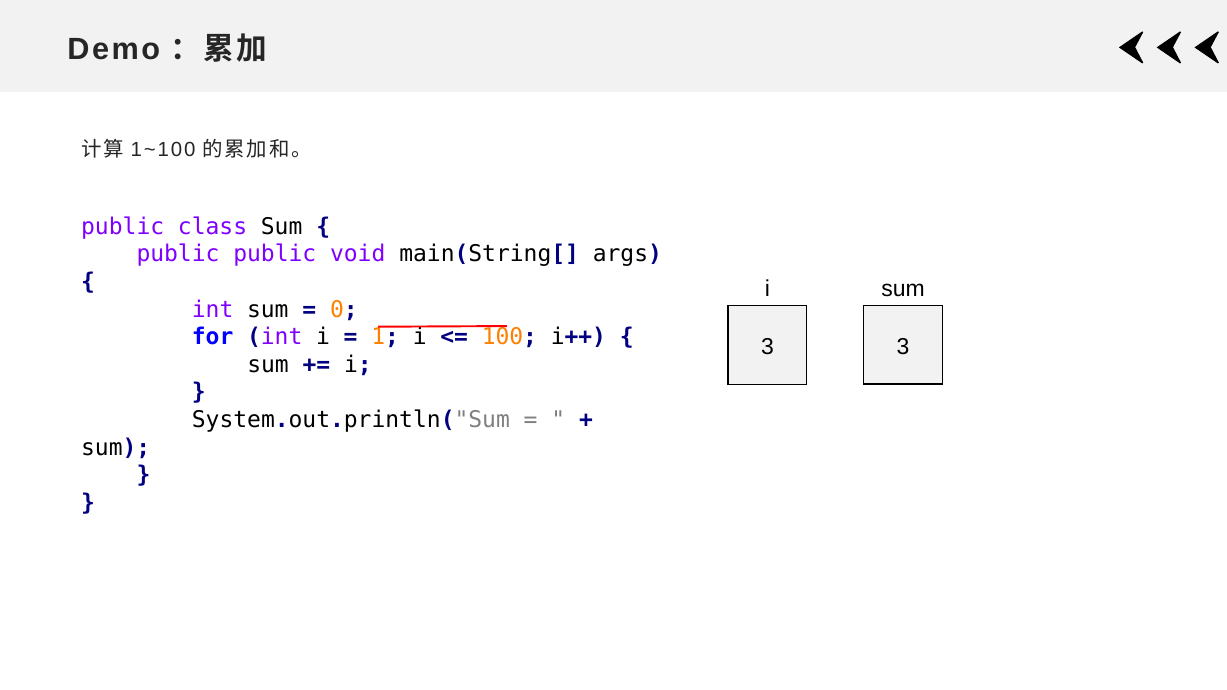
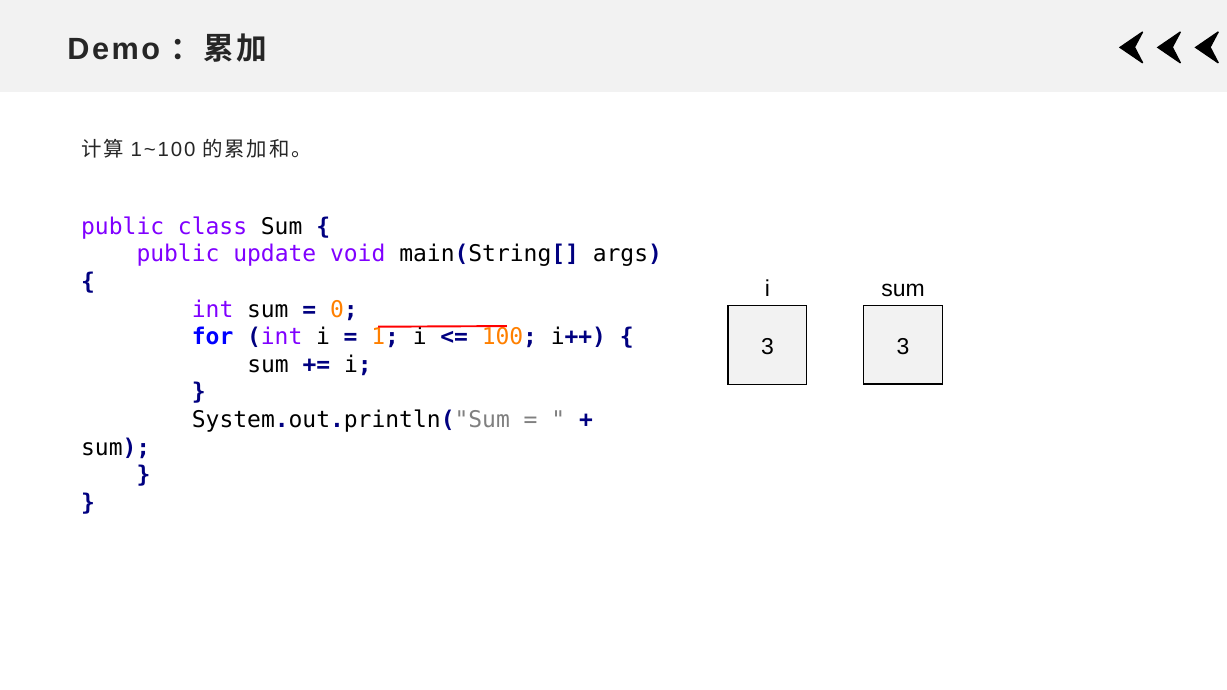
public public: public -> update (275, 254)
